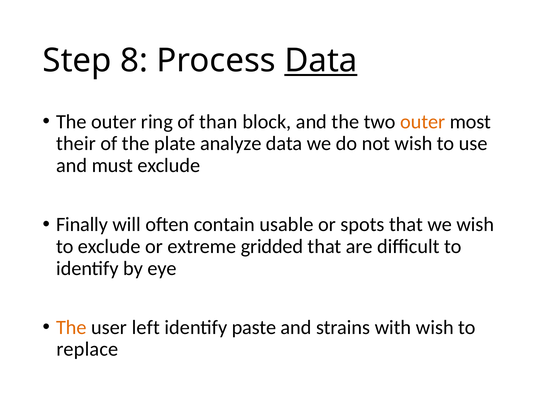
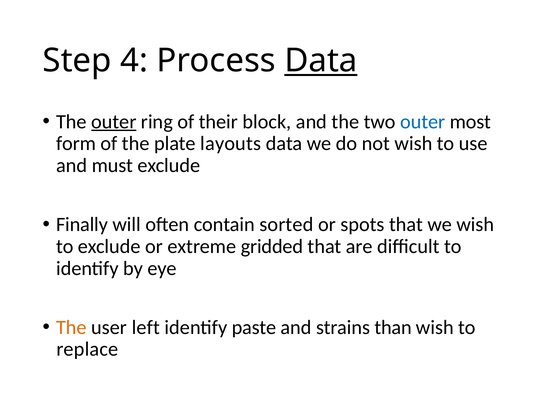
8: 8 -> 4 (134, 61)
outer underline: none -> present (114, 122)
than: than -> their (218, 122)
outer colour: orange -> blue (423, 122)
their: their -> form (76, 144)
analyze: analyze -> layouts (231, 144)
usable: usable -> sorted (286, 224)
with: with -> than (393, 327)
